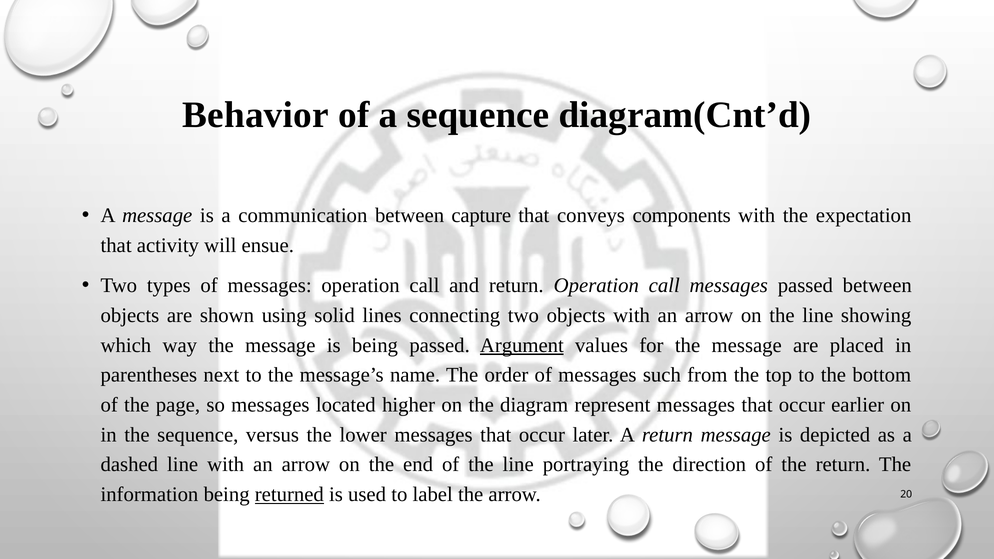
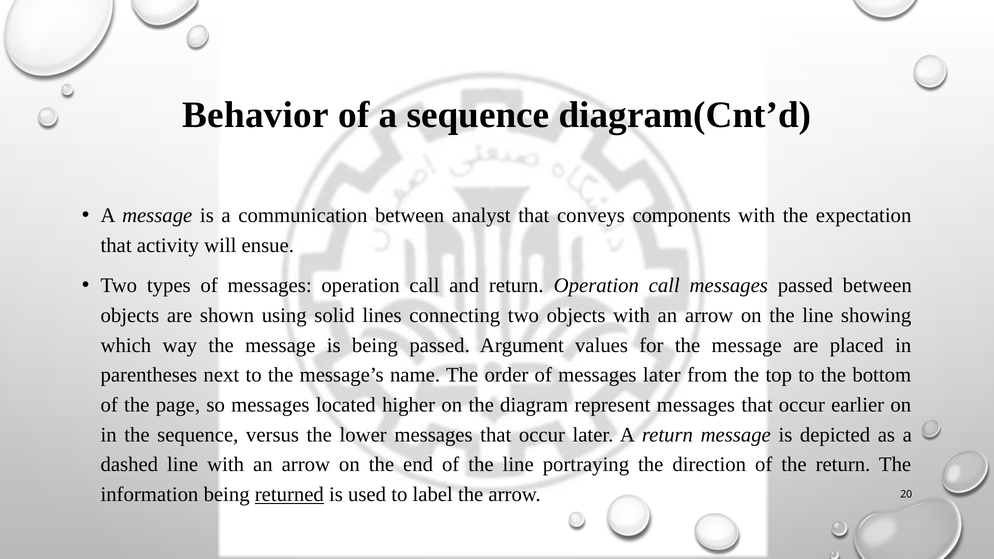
capture: capture -> analyst (481, 216)
Argument underline: present -> none (522, 345)
messages such: such -> later (662, 375)
